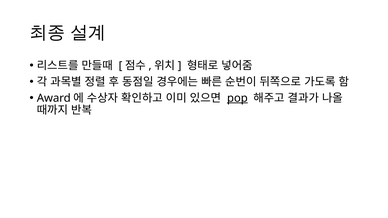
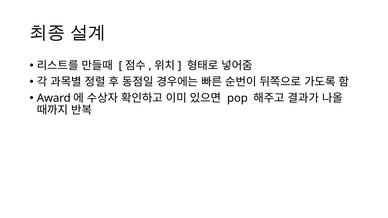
pop underline: present -> none (237, 98)
